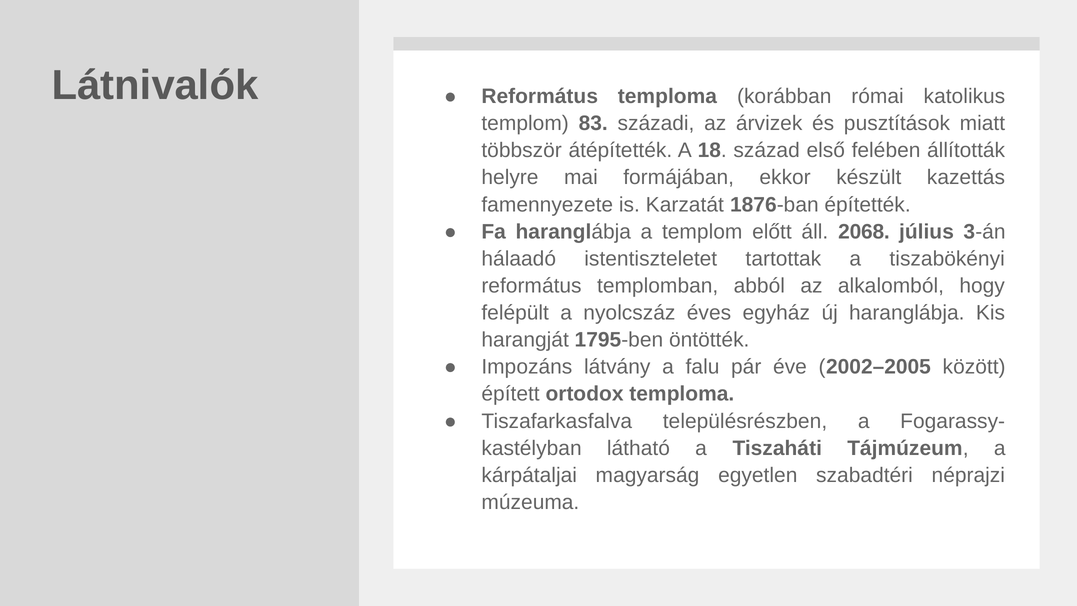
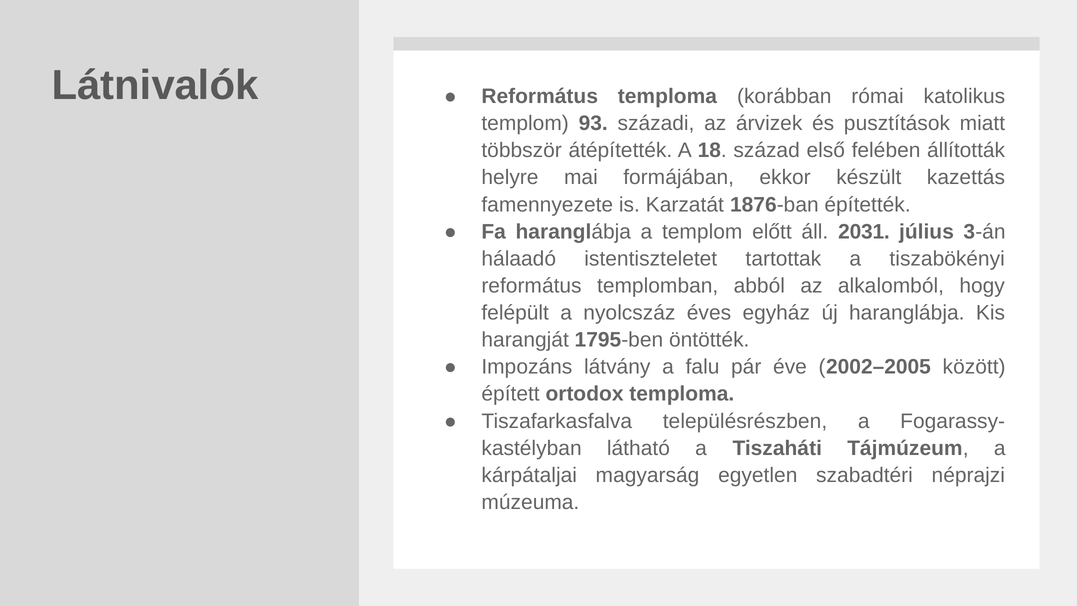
83: 83 -> 93 (593, 123)
2068: 2068 -> 2031 (864, 232)
